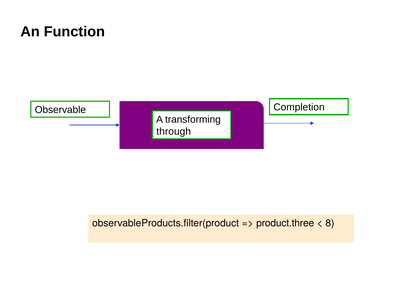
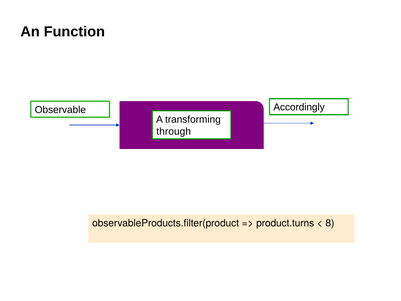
Completion: Completion -> Accordingly (299, 107)
product.three: product.three -> product.turns (285, 223)
